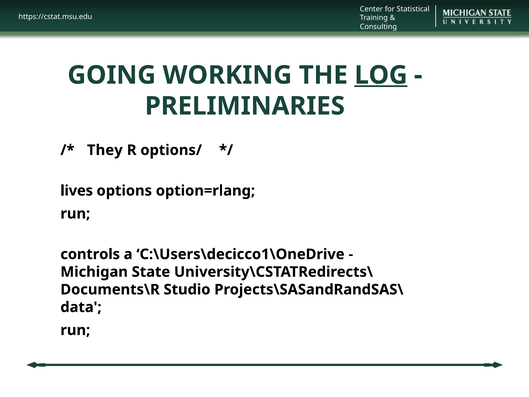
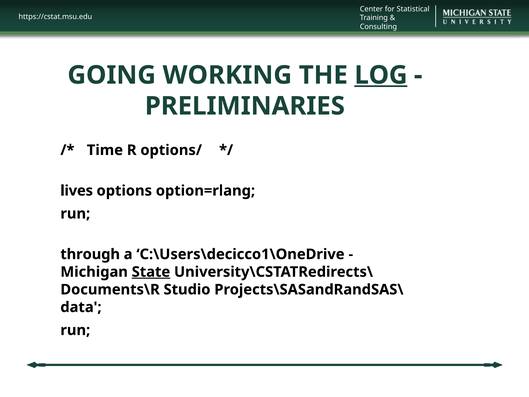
They: They -> Time (105, 150)
controls: controls -> through (90, 254)
State underline: none -> present (151, 272)
